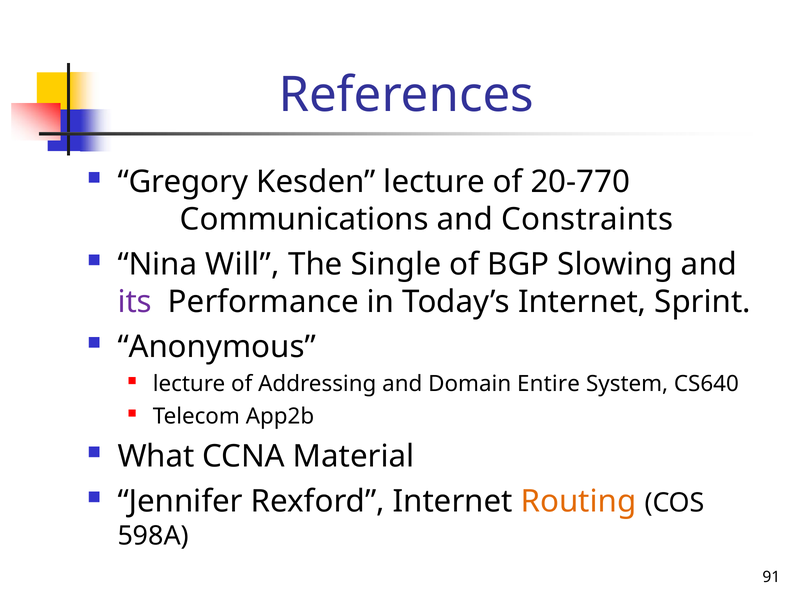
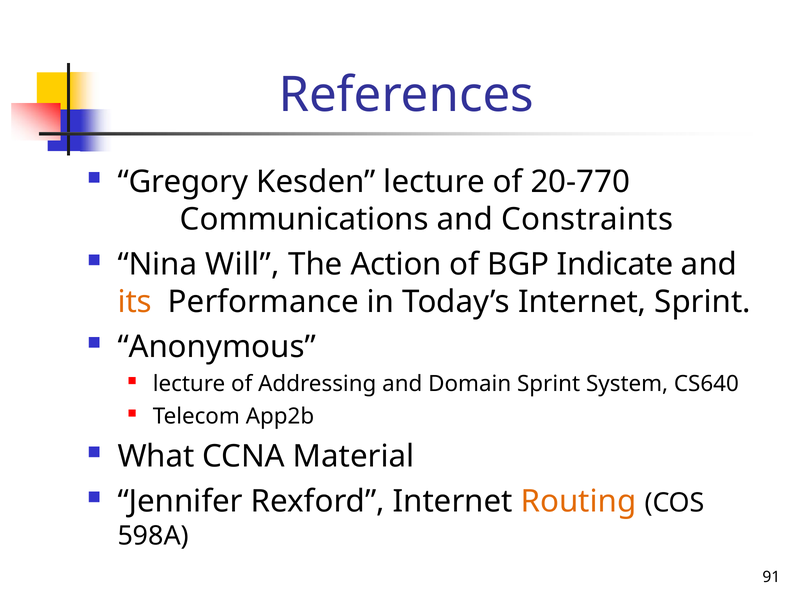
Single: Single -> Action (396, 265)
Slowing: Slowing -> Indicate (615, 265)
its colour: purple -> orange (135, 302)
Domain Entire: Entire -> Sprint (549, 385)
